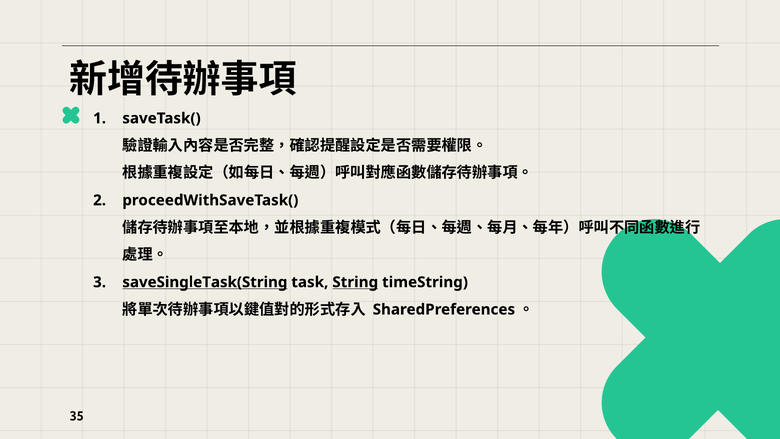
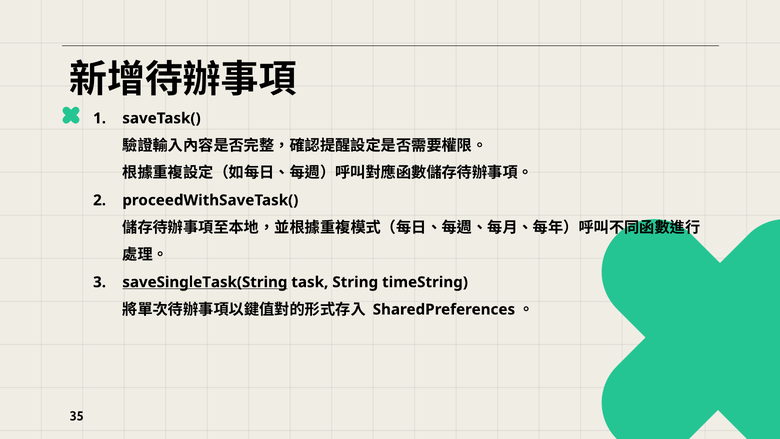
String underline: present -> none (355, 282)
